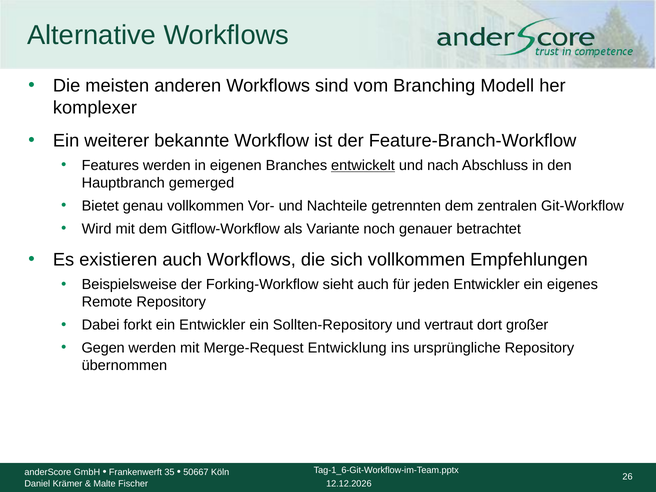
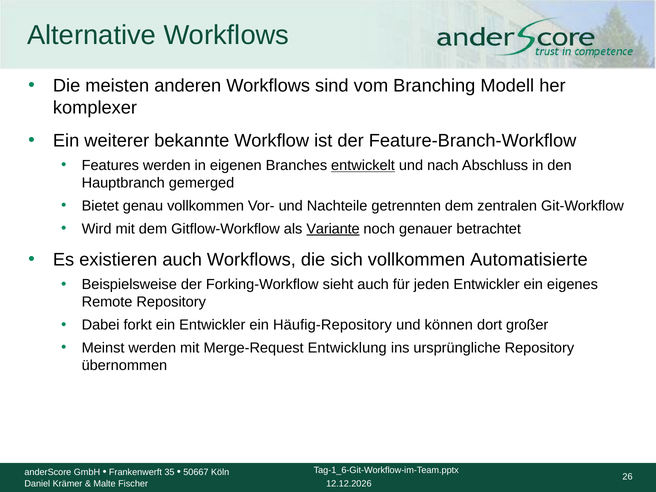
Variante underline: none -> present (333, 229)
Empfehlungen: Empfehlungen -> Automatisierte (529, 260)
Sollten-Repository: Sollten-Repository -> Häufig-Repository (332, 325)
vertraut: vertraut -> können (449, 325)
Gegen: Gegen -> Meinst (103, 348)
